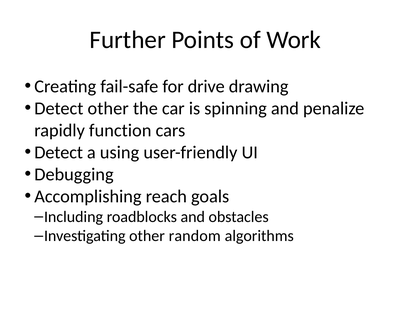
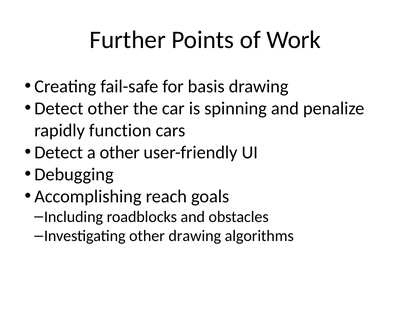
drive: drive -> basis (206, 86)
a using: using -> other (120, 152)
other random: random -> drawing (195, 235)
